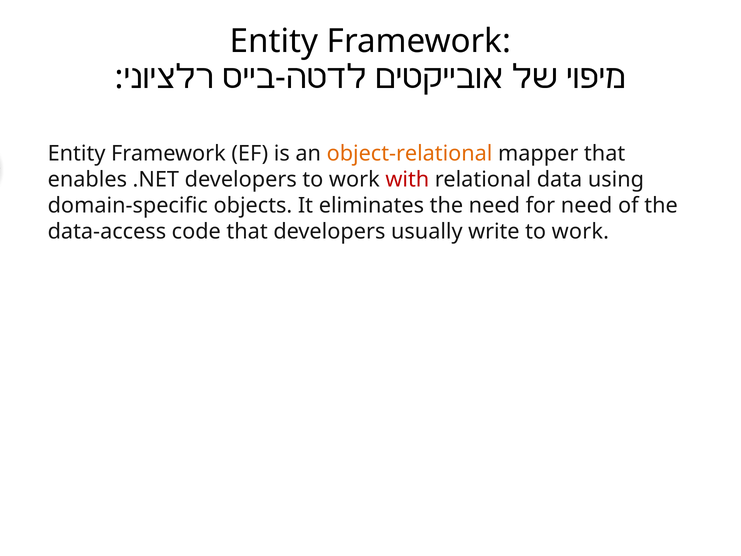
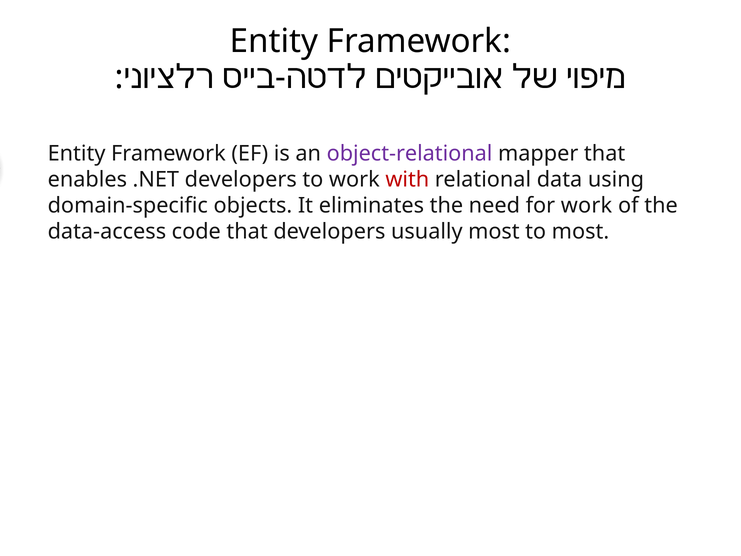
object-relational colour: orange -> purple (410, 153)
for need: need -> work (587, 205)
usually write: write -> most (494, 232)
work: work -> most (580, 232)
